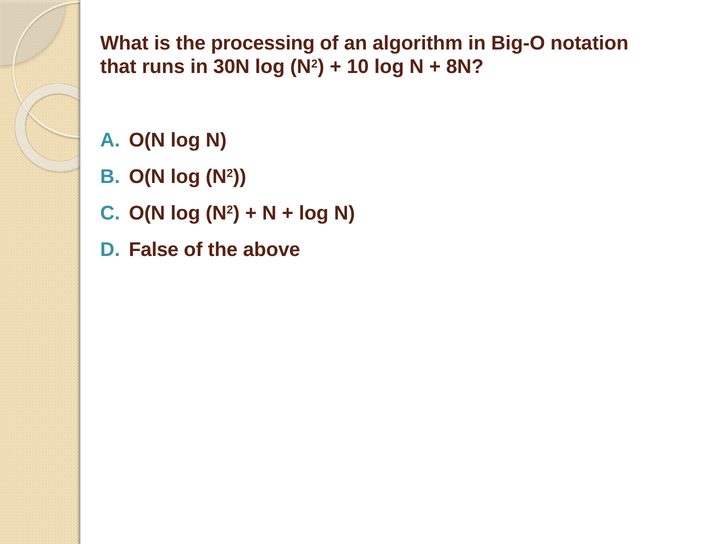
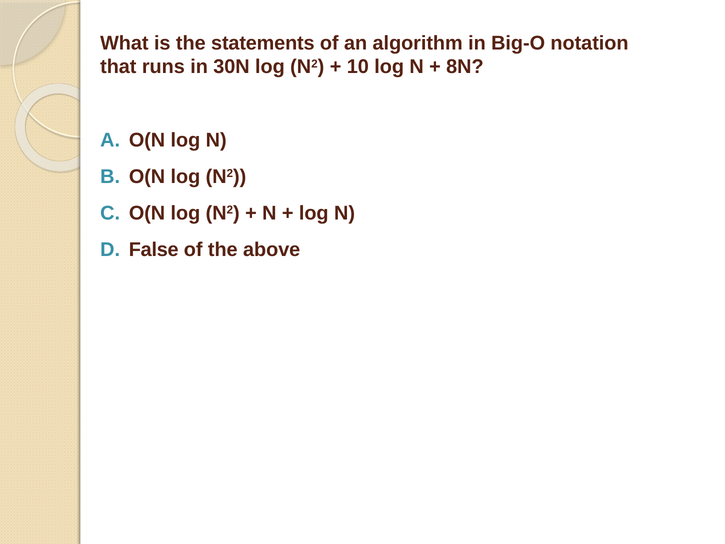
processing: processing -> statements (263, 43)
